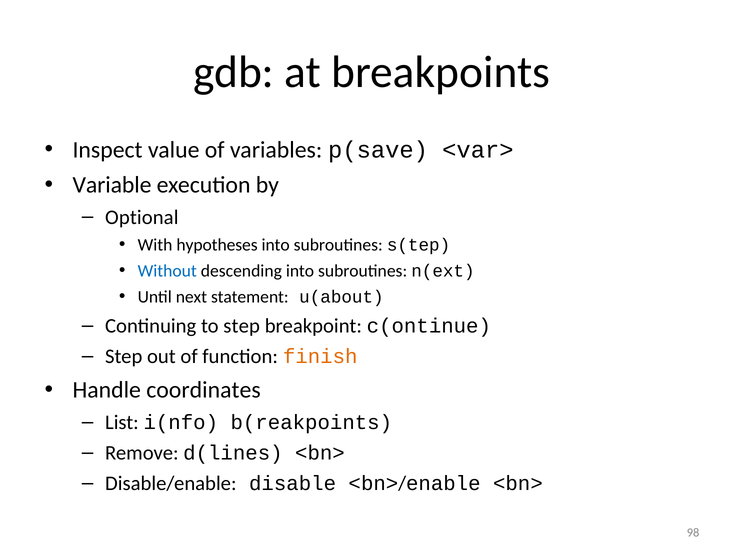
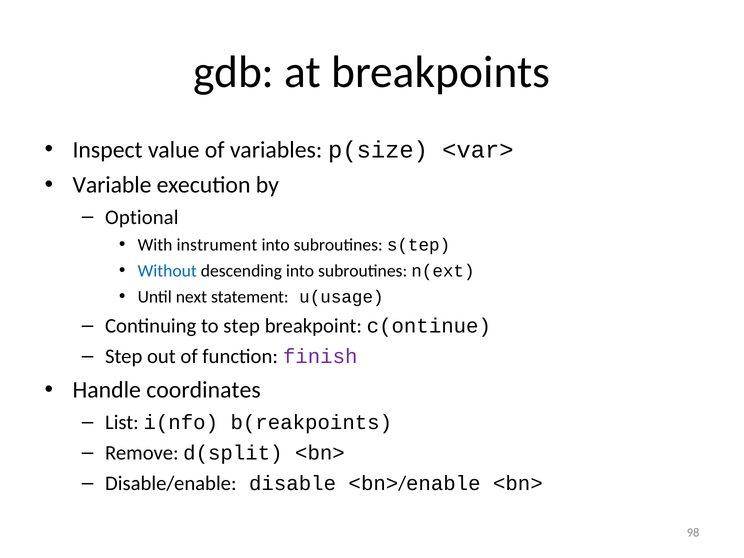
p(save: p(save -> p(size (378, 150)
hypotheses: hypotheses -> instrument (217, 245)
u(about: u(about -> u(usage (341, 297)
finish colour: orange -> purple (320, 357)
d(lines: d(lines -> d(split (233, 453)
